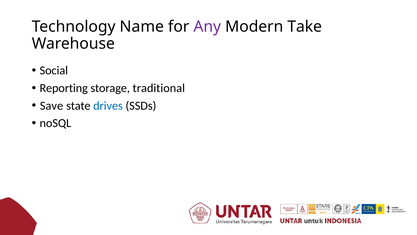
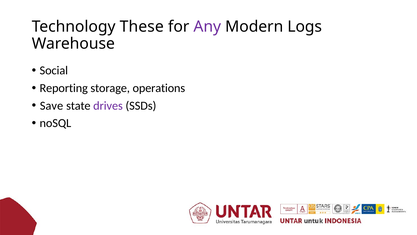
Name: Name -> These (142, 27)
Take: Take -> Logs (305, 27)
traditional: traditional -> operations (159, 88)
drives colour: blue -> purple (108, 105)
